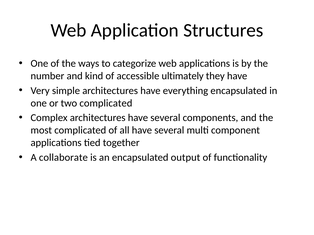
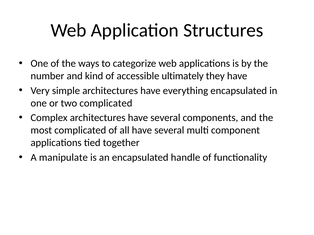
collaborate: collaborate -> manipulate (63, 158)
output: output -> handle (186, 158)
